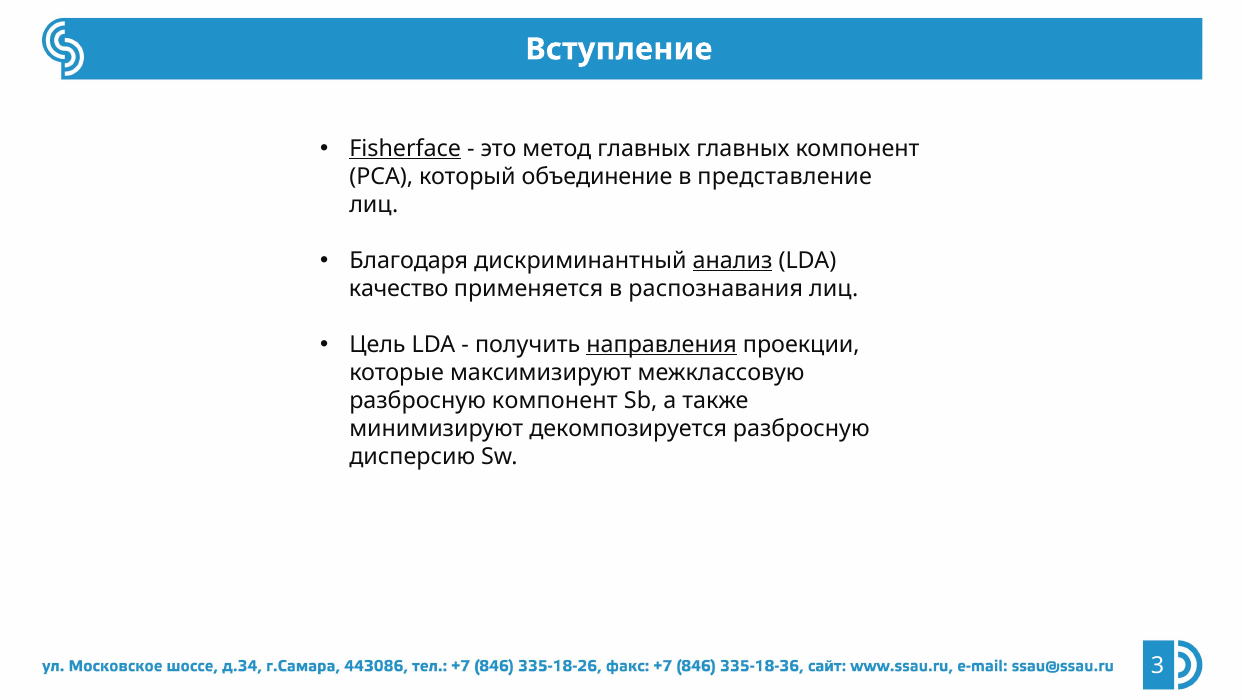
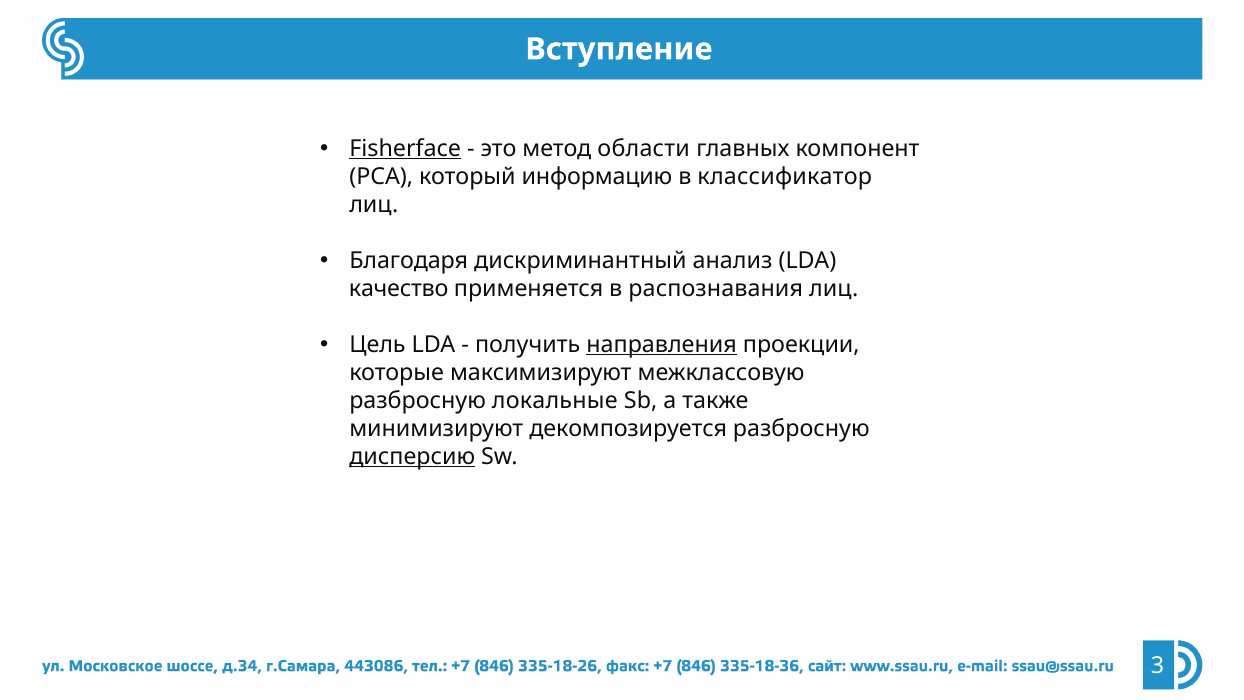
метод главных: главных -> области (644, 149)
объединение: объединение -> информацию (597, 177)
представление: представление -> классификатор (785, 177)
анализ underline: present -> none (733, 260)
разбросную компонент: компонент -> локальные (555, 400)
дисперсию underline: none -> present (412, 456)
